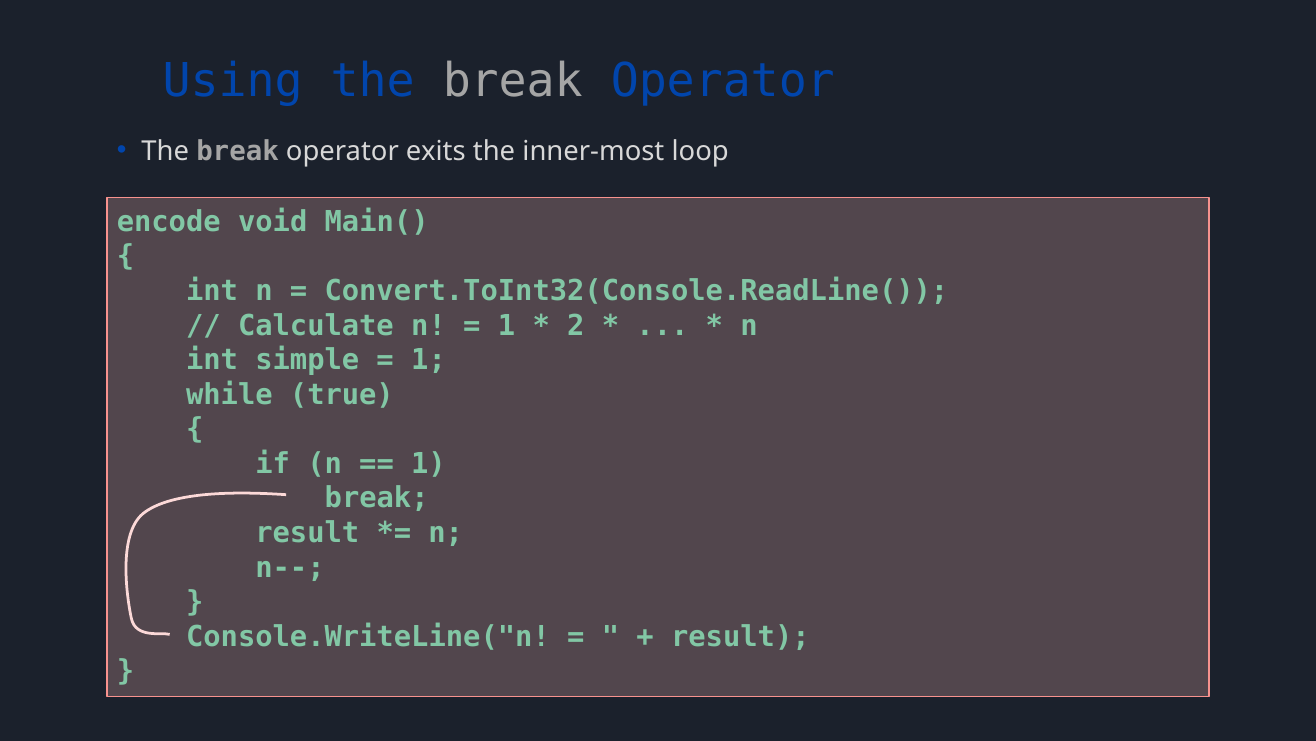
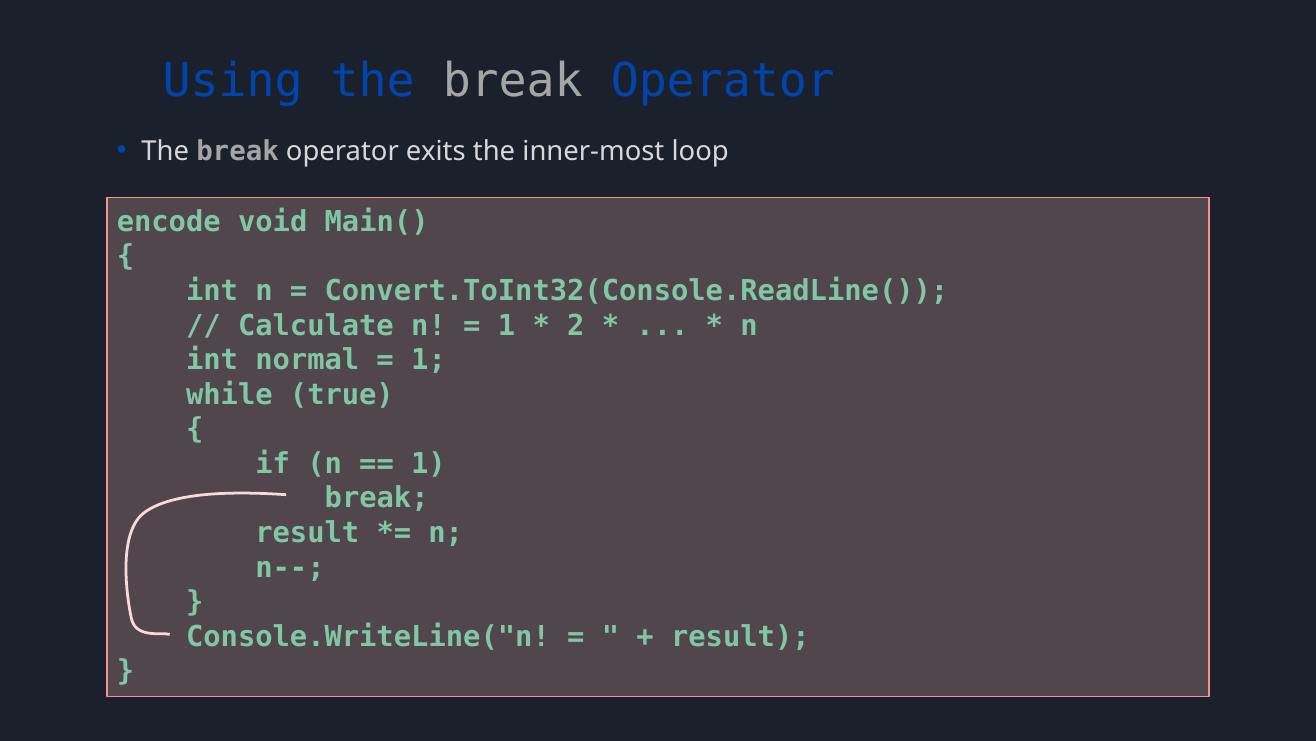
simple: simple -> normal (307, 360)
